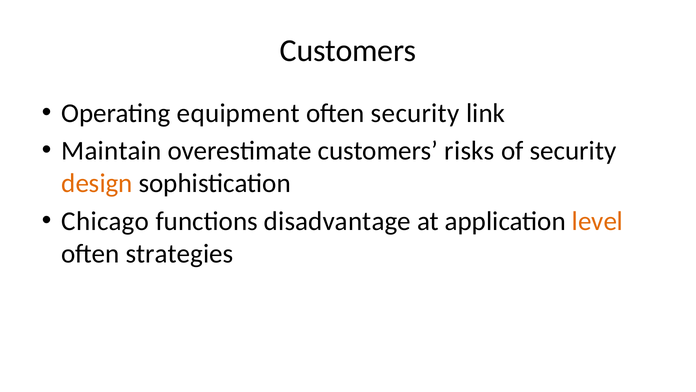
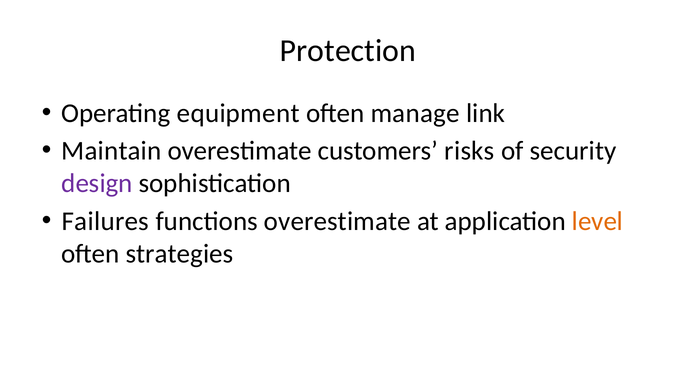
Customers: Customers -> Protection (348, 50)
often security: security -> manage (415, 113)
design colour: orange -> purple (97, 183)
Chicago: Chicago -> Failures (105, 221)
functions disadvantage: disadvantage -> overestimate (337, 221)
